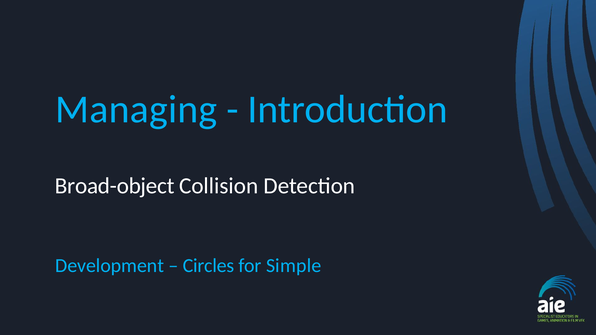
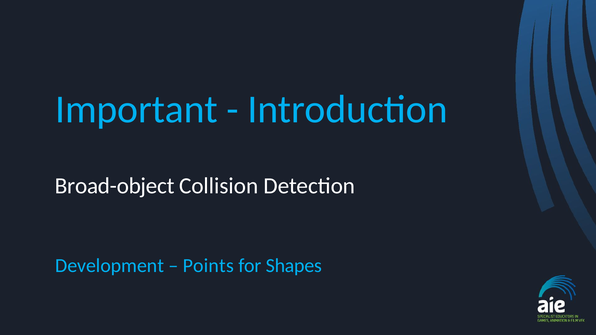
Managing: Managing -> Important (136, 109)
Circles: Circles -> Points (208, 266)
Simple: Simple -> Shapes (294, 266)
